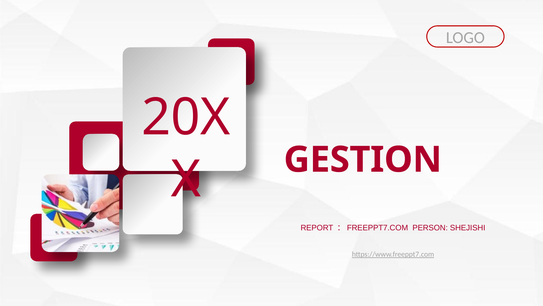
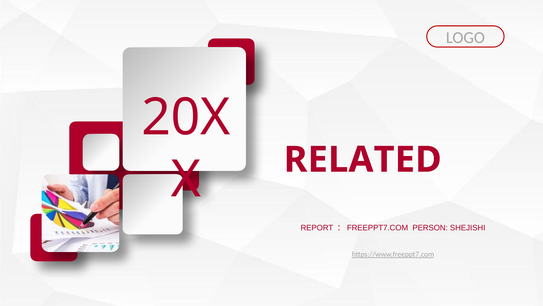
GESTION: GESTION -> RELATED (363, 159)
